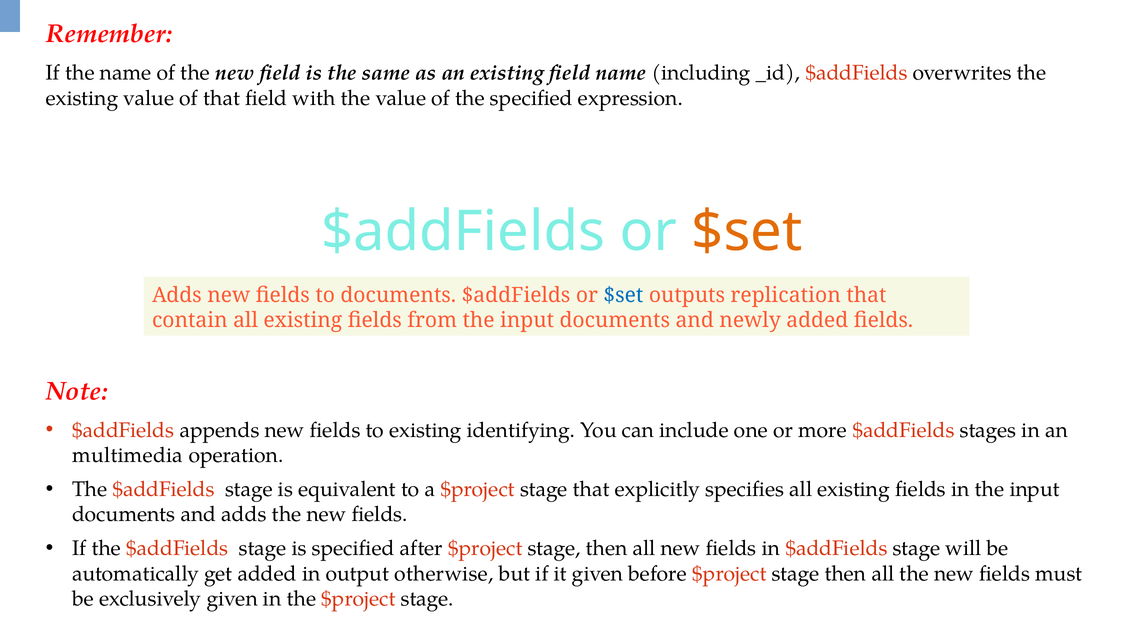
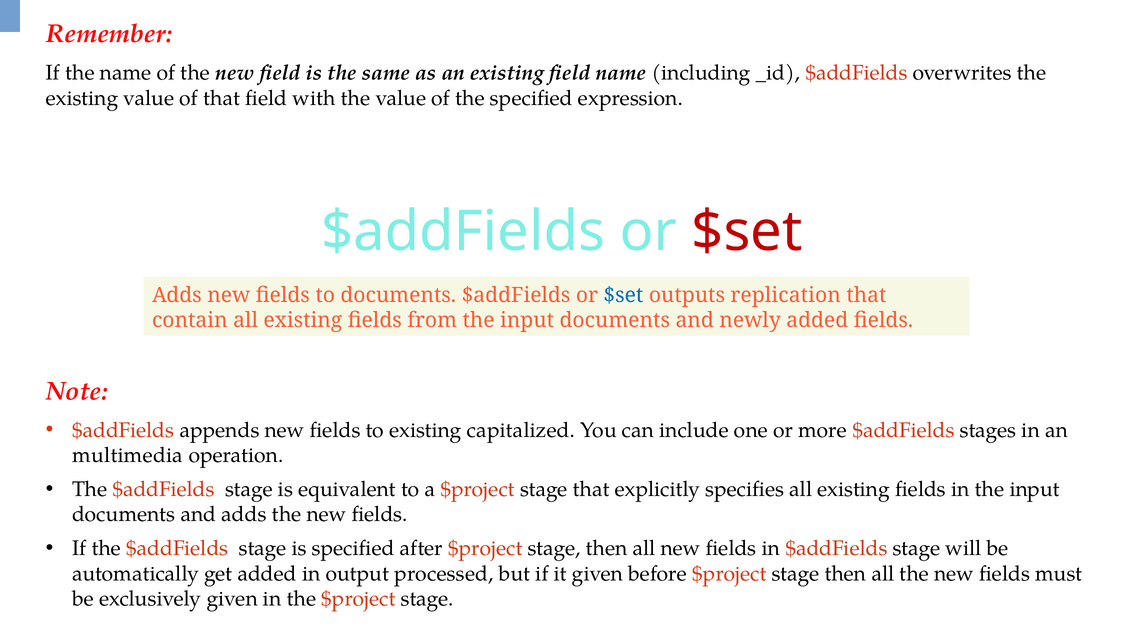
$set colour: orange -> red (747, 231)
identifying: identifying -> capitalized (521, 430)
otherwise: otherwise -> processed (444, 573)
